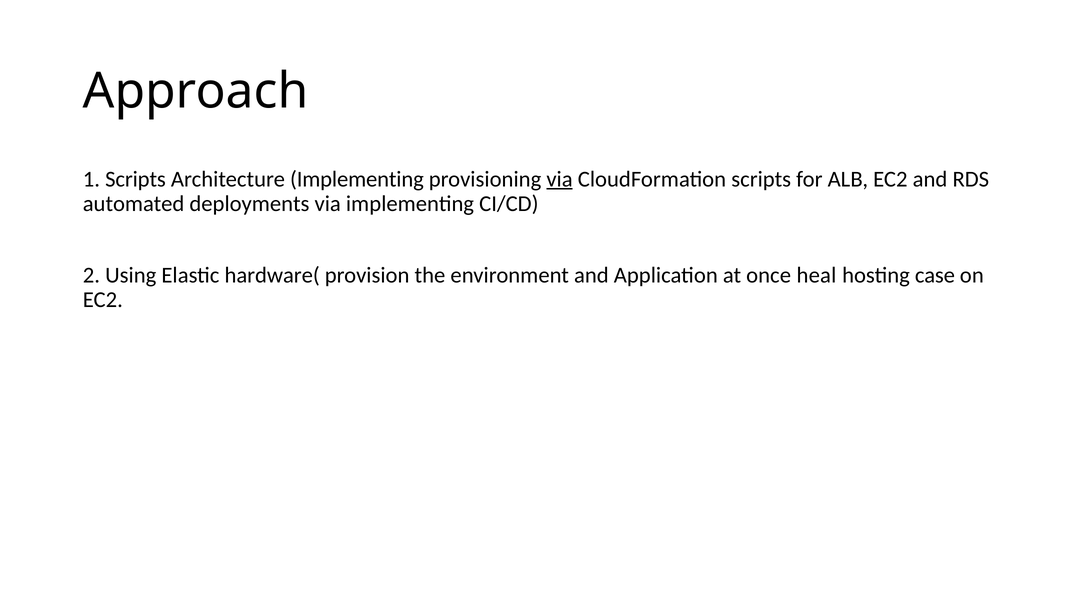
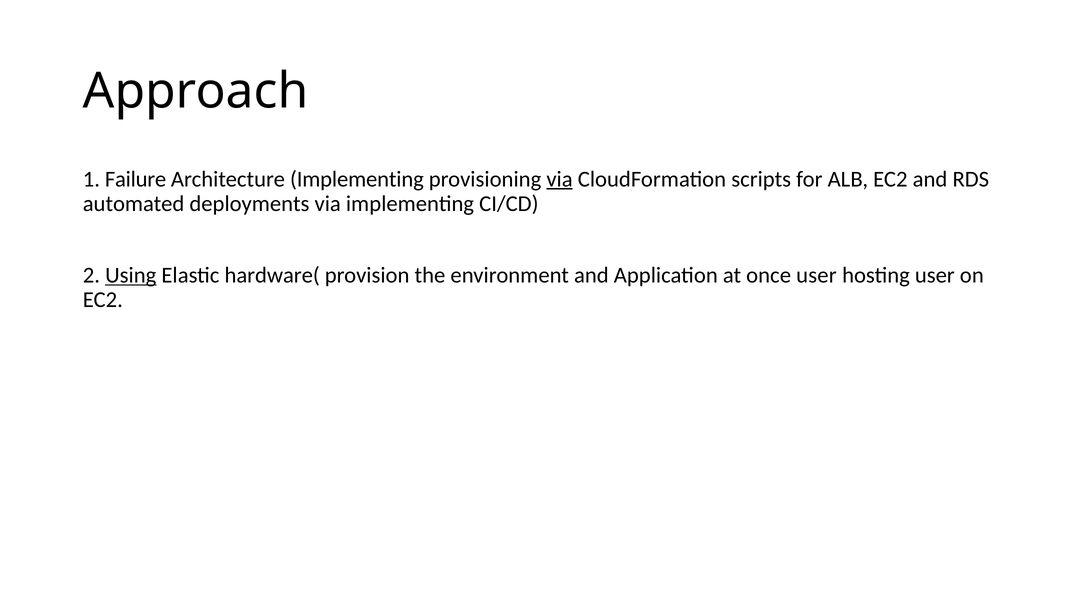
1 Scripts: Scripts -> Failure (136, 179)
Using underline: none -> present (131, 275)
once heal: heal -> user (816, 275)
hosting case: case -> user (935, 275)
